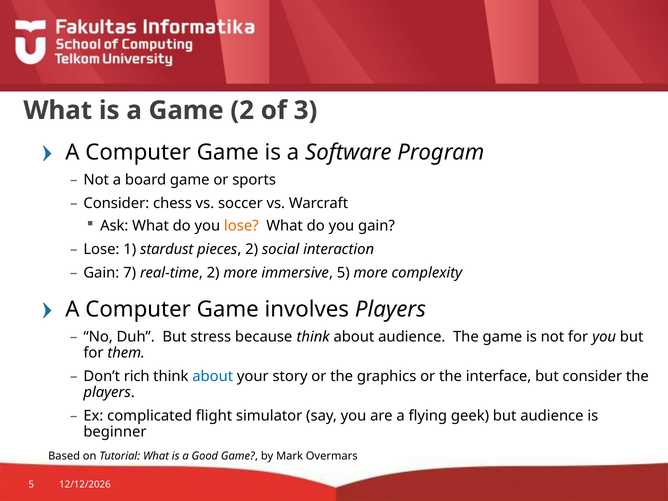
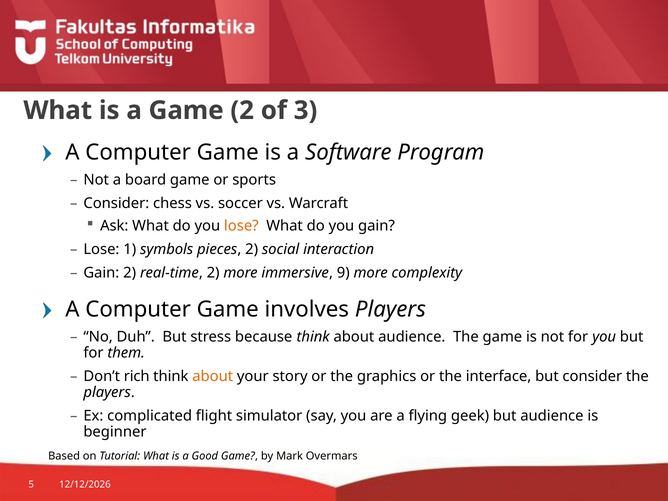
stardust: stardust -> symbols (167, 249)
Gain 7: 7 -> 2 (130, 273)
immersive 5: 5 -> 9 (343, 273)
about colour: blue -> orange (213, 376)
